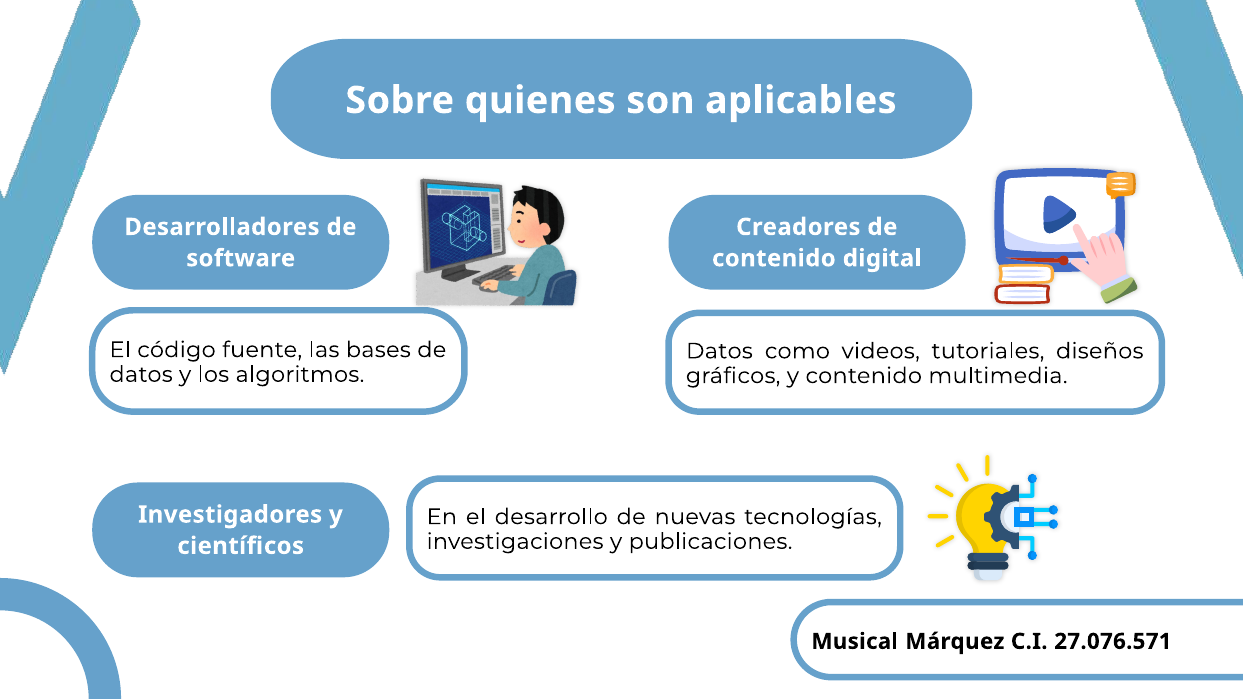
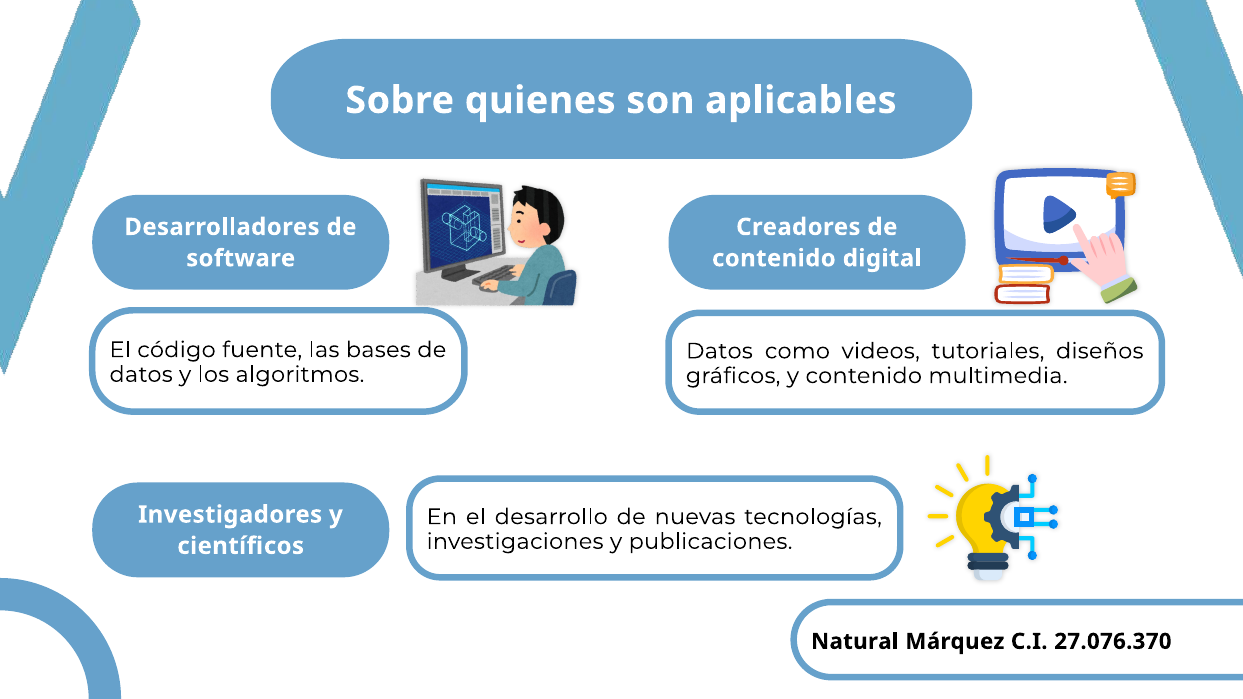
Musical: Musical -> Natural (855, 642)
27.076.571: 27.076.571 -> 27.076.370 (1113, 642)
